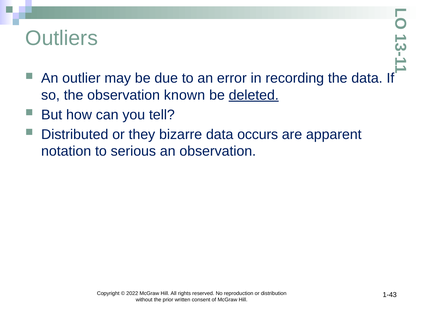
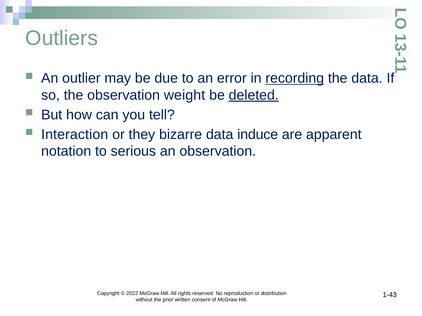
recording underline: none -> present (295, 78)
known: known -> weight (185, 95)
Distributed: Distributed -> Interaction (75, 135)
occurs: occurs -> induce (258, 135)
